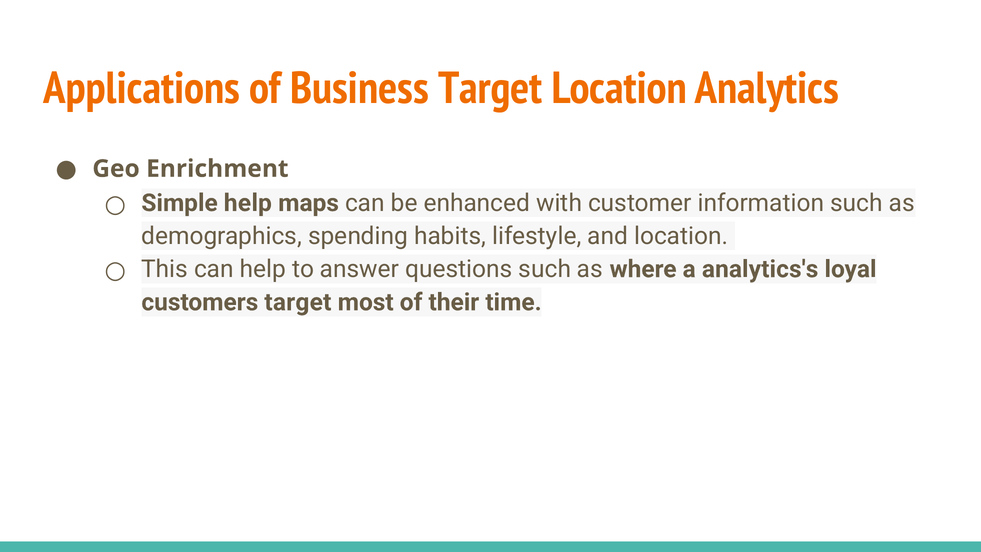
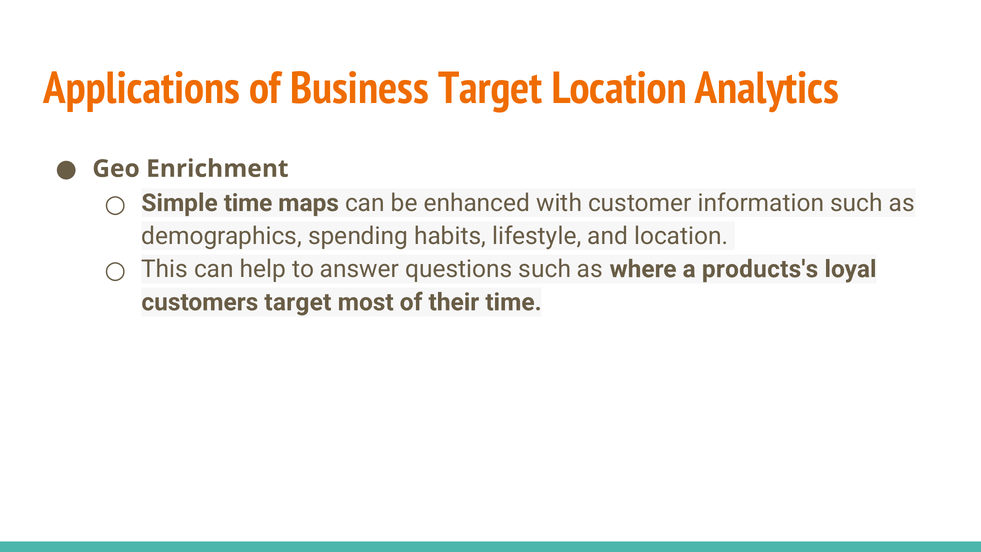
Simple help: help -> time (248, 203)
analytics's: analytics's -> products's (760, 269)
